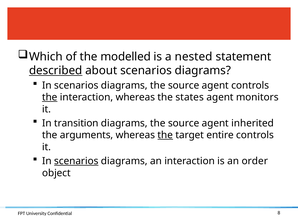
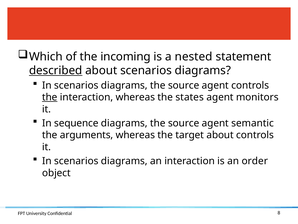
modelled: modelled -> incoming (126, 56)
transition: transition -> sequence (76, 123)
inherited: inherited -> semantic (253, 123)
the underline: present -> none (165, 135)
target entire: entire -> about (220, 135)
scenarios underline: present -> none (76, 161)
